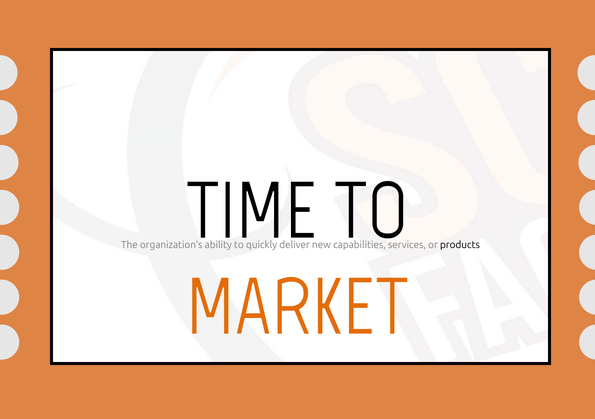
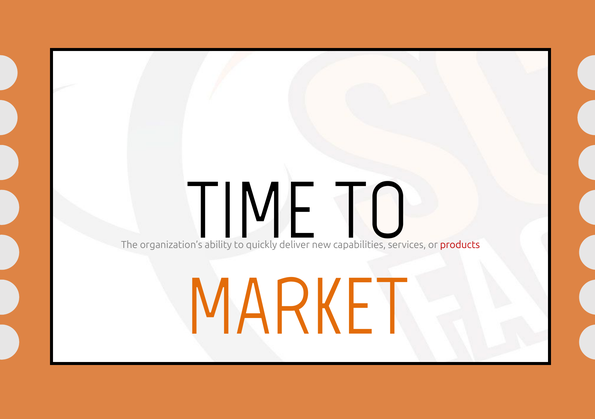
products colour: black -> red (460, 245)
